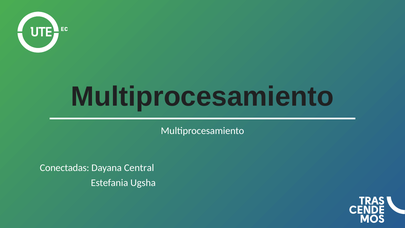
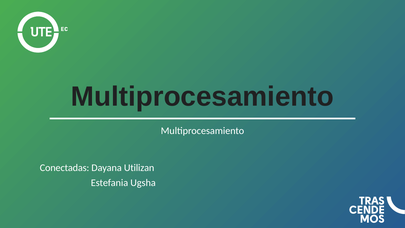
Central: Central -> Utilizan (139, 168)
